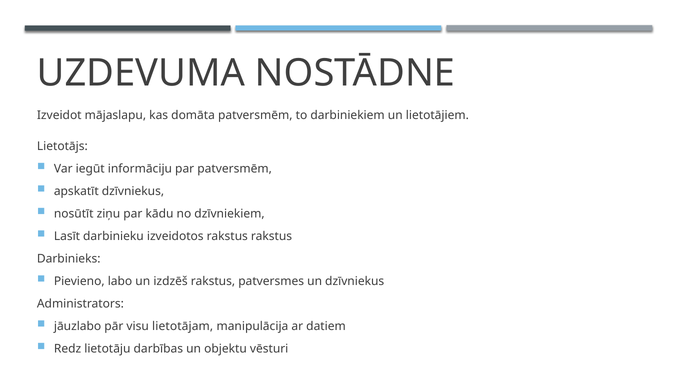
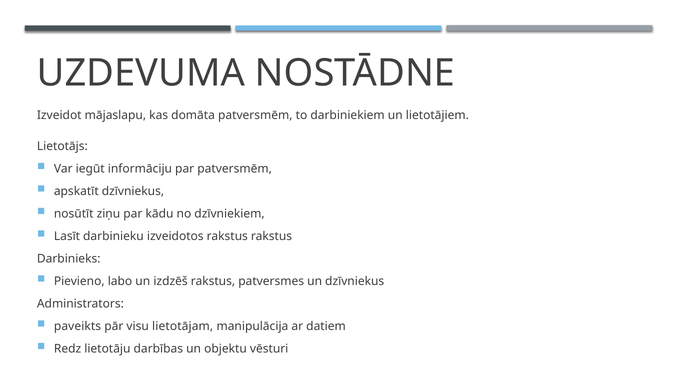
jāuzlabo: jāuzlabo -> paveikts (78, 326)
